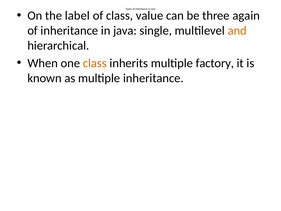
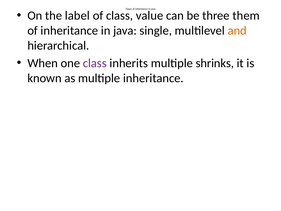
again: again -> them (246, 16)
class colour: orange -> purple (95, 63)
factory: factory -> shrinks (215, 63)
